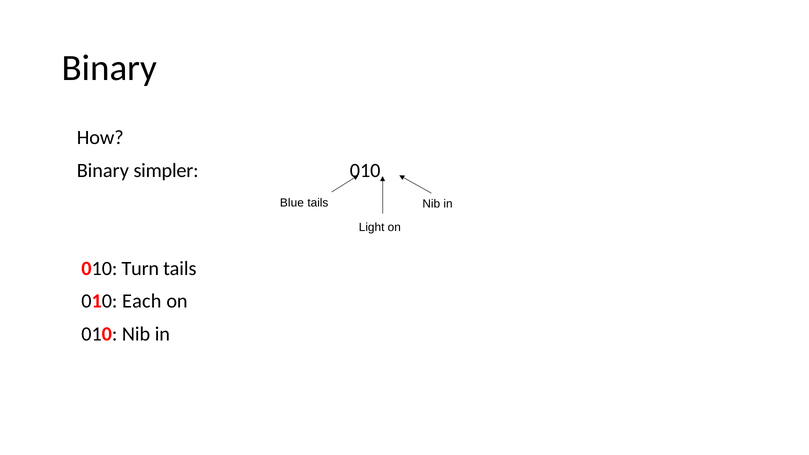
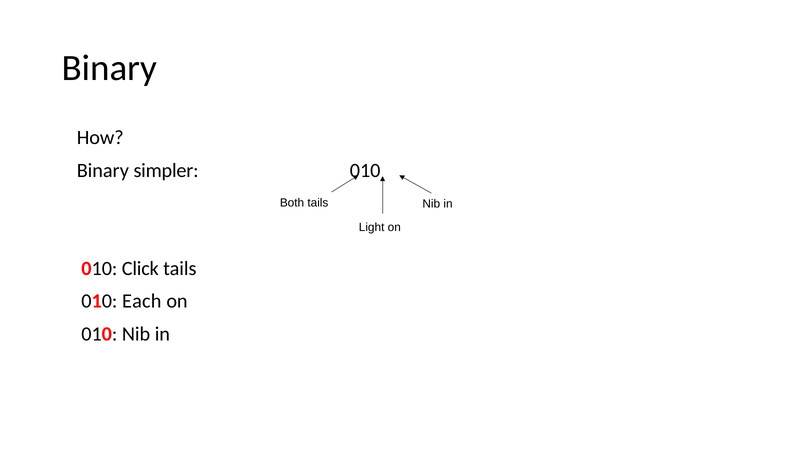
Blue: Blue -> Both (292, 203)
Turn: Turn -> Click (140, 268)
